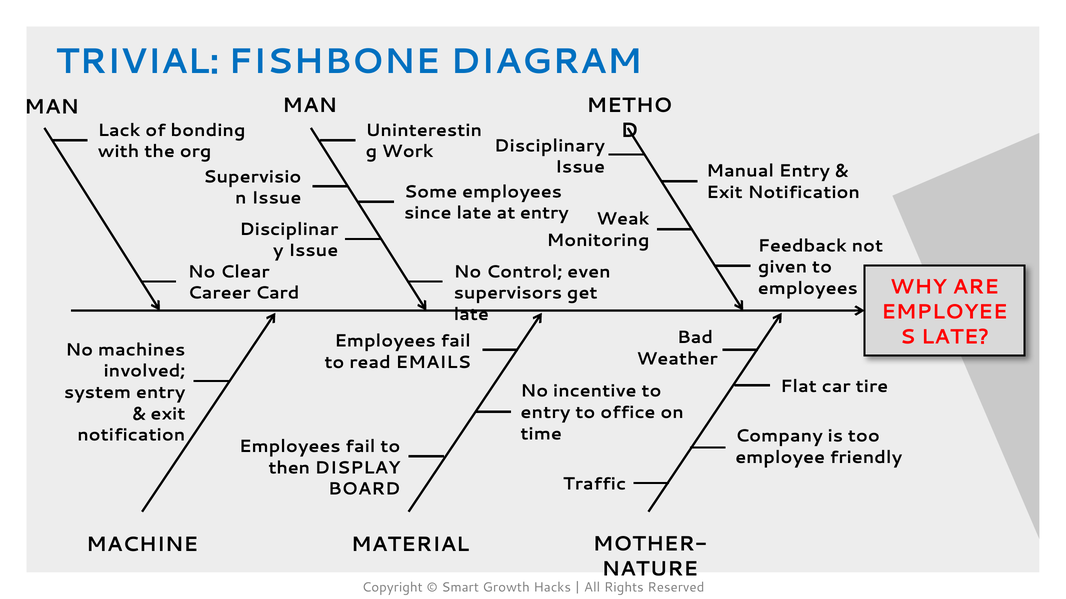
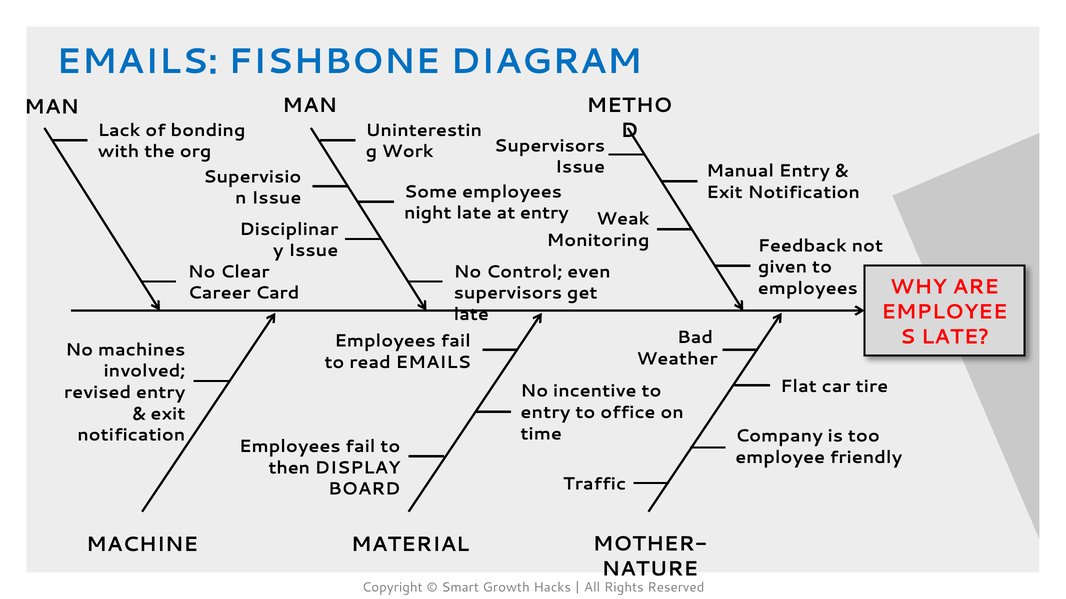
TRIVIAL: TRIVIAL -> EMAILS (137, 62)
Disciplinary: Disciplinary -> Supervisors (550, 146)
since: since -> night (428, 213)
system: system -> revised (98, 393)
